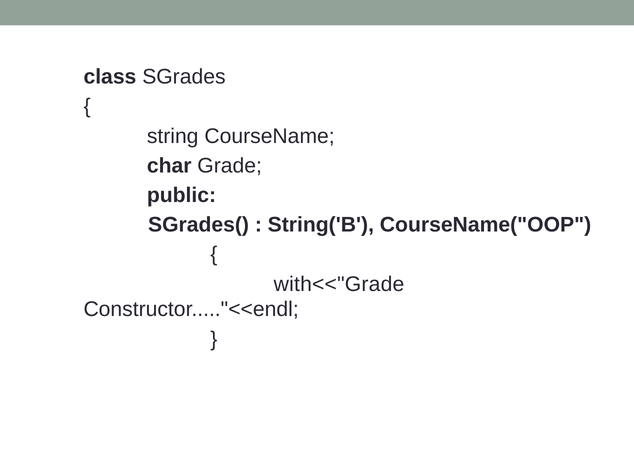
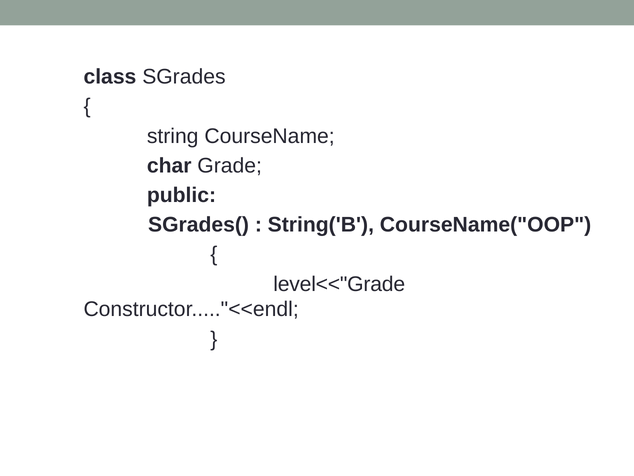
with<<"Grade: with<<"Grade -> level<<"Grade (339, 284)
